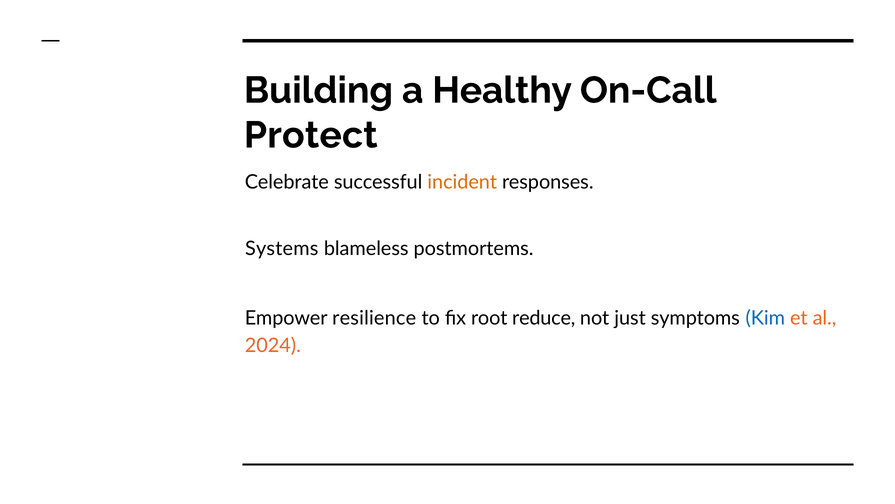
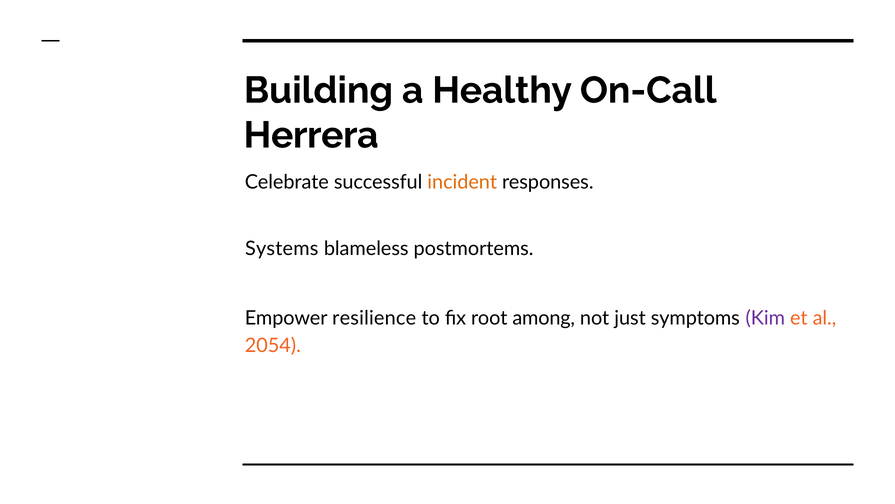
Protect: Protect -> Herrera (311, 135)
reduce: reduce -> among (544, 318)
Kim colour: blue -> purple (765, 318)
2024: 2024 -> 2054 (273, 345)
